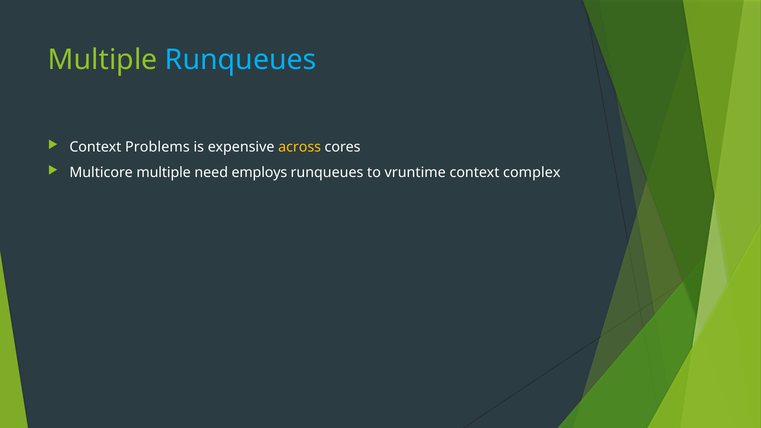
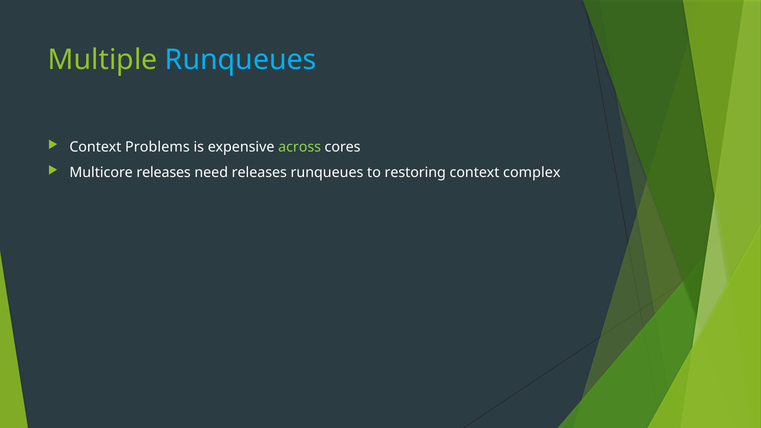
across colour: yellow -> light green (300, 147)
Multicore multiple: multiple -> releases (164, 172)
need employs: employs -> releases (259, 172)
vruntime: vruntime -> restoring (415, 172)
